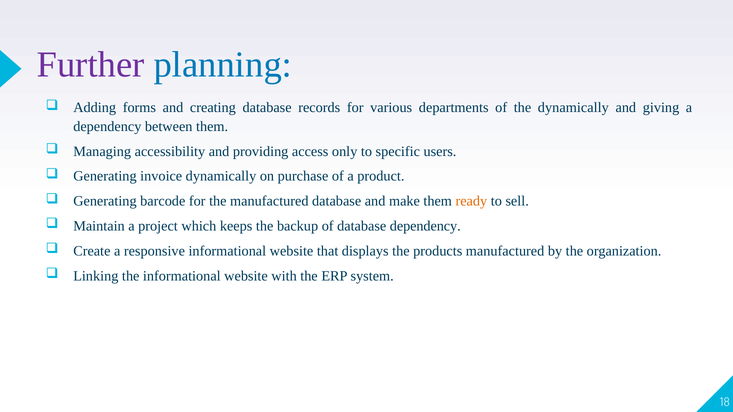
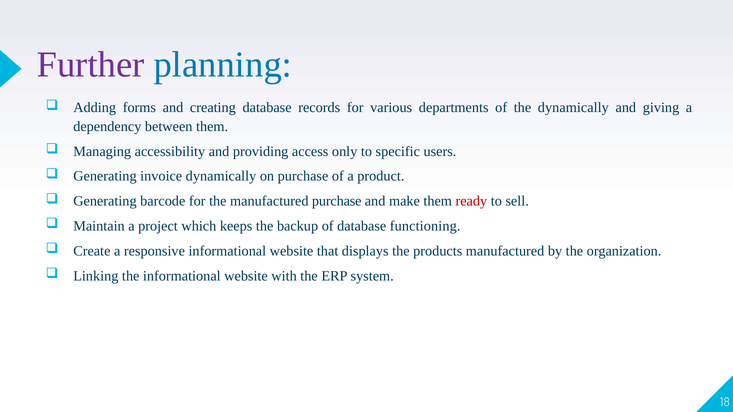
manufactured database: database -> purchase (337, 201)
ready colour: orange -> red (471, 201)
database dependency: dependency -> functioning (425, 226)
